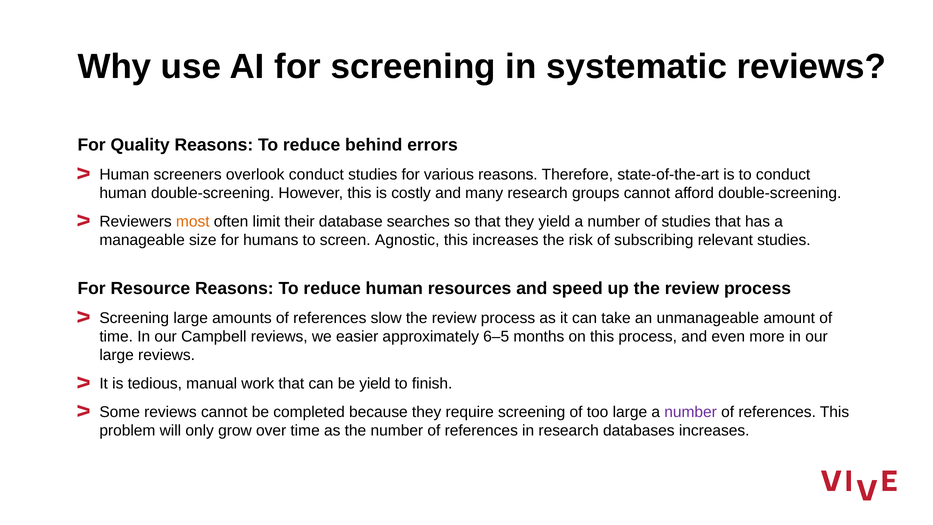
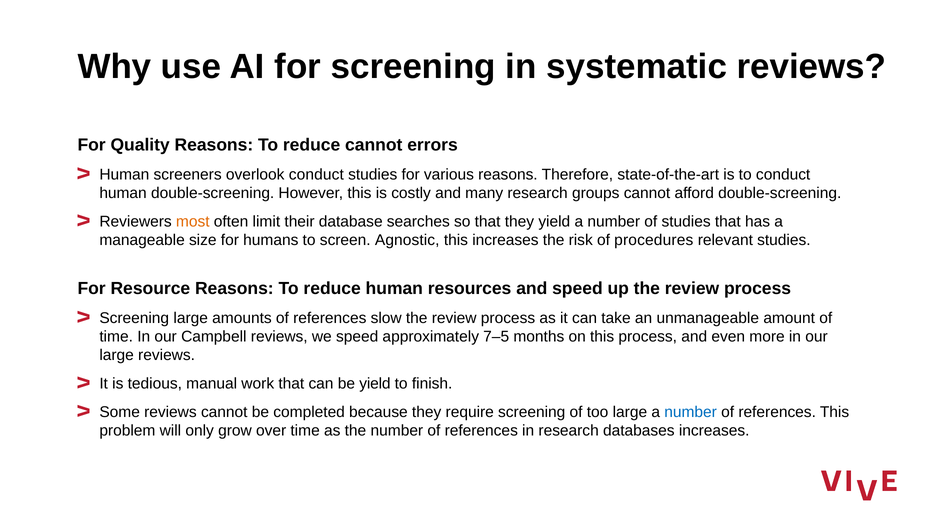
reduce behind: behind -> cannot (374, 145)
subscribing: subscribing -> procedures (654, 240)
we easier: easier -> speed (357, 336)
6–5: 6–5 -> 7–5 (496, 336)
number colour: purple -> blue (691, 412)
